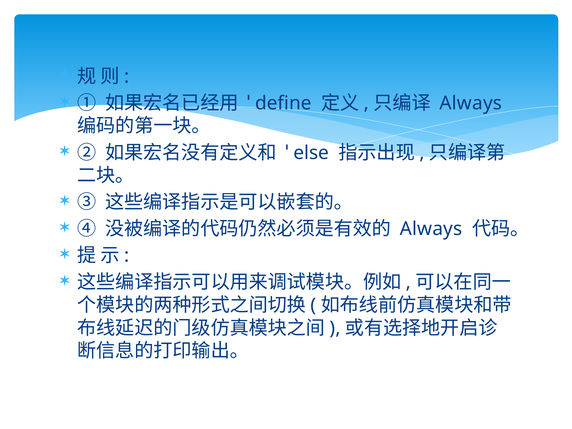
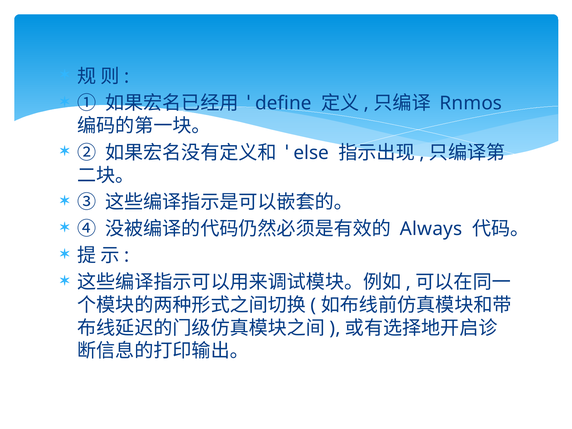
Always: Always -> Rnmos (471, 103)
